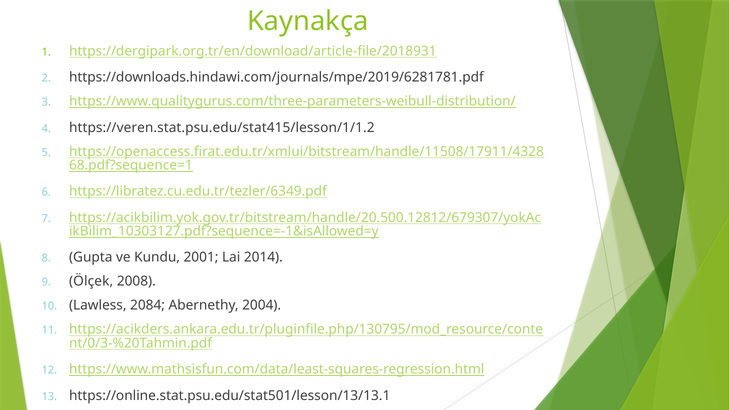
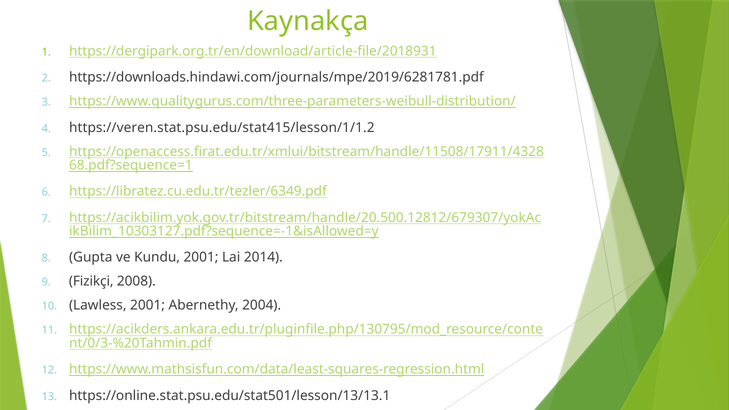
Ölçek: Ölçek -> Fizikçi (91, 282)
Lawless 2084: 2084 -> 2001 (148, 306)
